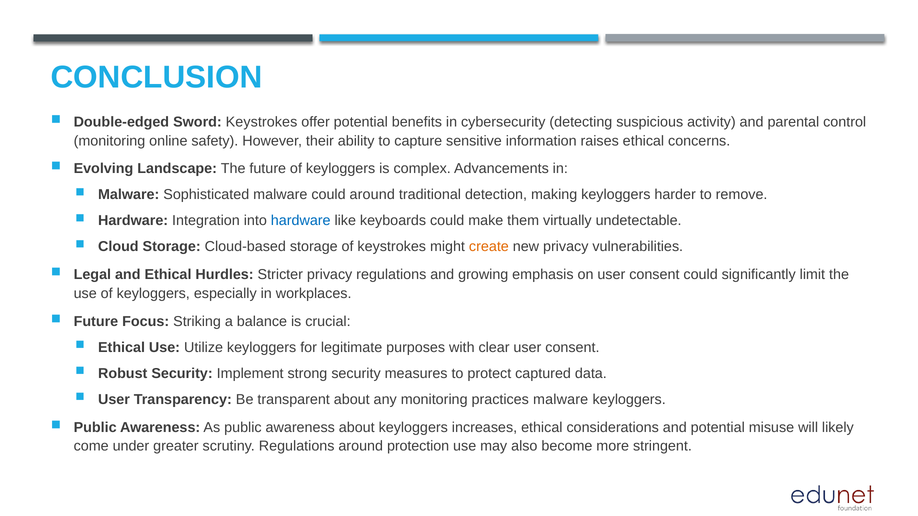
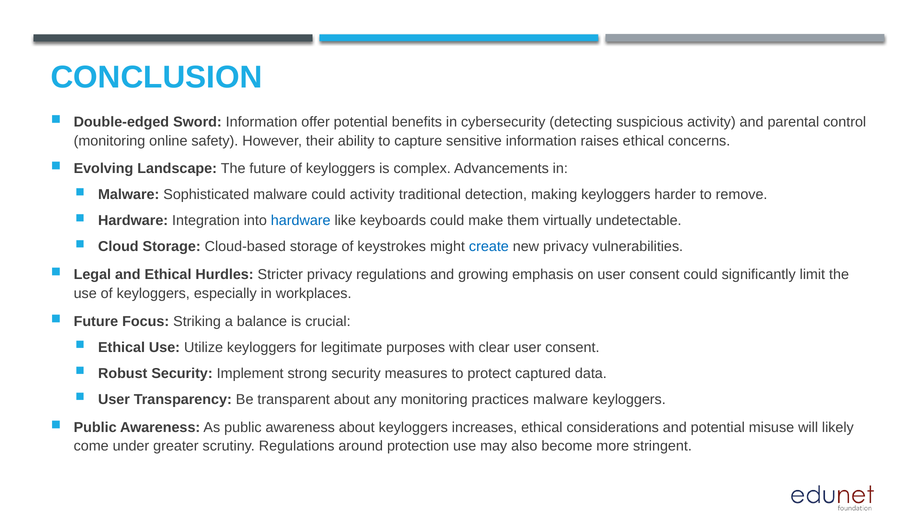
Sword Keystrokes: Keystrokes -> Information (262, 122)
could around: around -> activity (372, 195)
create colour: orange -> blue (489, 247)
